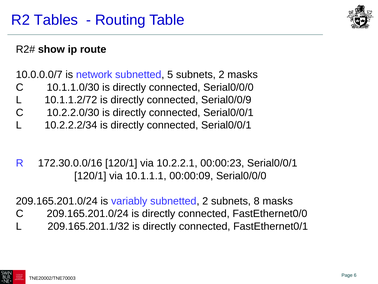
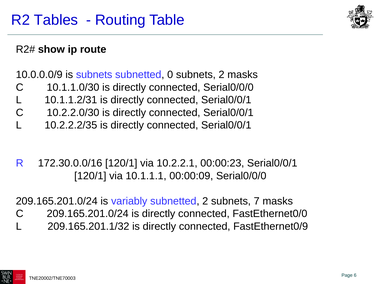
10.0.0.0/7: 10.0.0.0/7 -> 10.0.0.0/9 (39, 75)
is network: network -> subnets (94, 75)
5: 5 -> 0 (170, 75)
10.1.1.2/72: 10.1.1.2/72 -> 10.1.1.2/31 (71, 100)
Serial0/0/9: Serial0/0/9 -> Serial0/0/1 (226, 100)
10.2.2.2/34: 10.2.2.2/34 -> 10.2.2.2/35 (71, 125)
8: 8 -> 7 (257, 201)
FastEthernet0/1: FastEthernet0/1 -> FastEthernet0/9 (271, 226)
